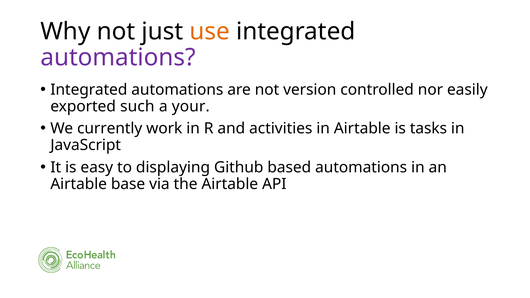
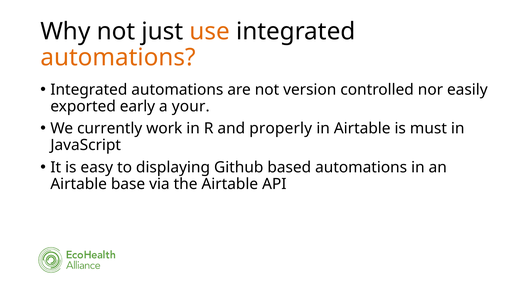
automations colour: purple -> orange (118, 58)
such: such -> early (137, 106)
activities: activities -> properly (281, 129)
tasks: tasks -> must (428, 129)
